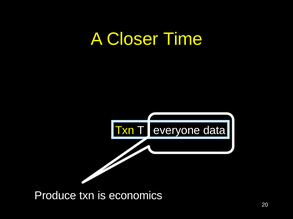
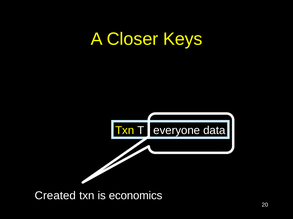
Time: Time -> Keys (183, 39)
Produce: Produce -> Created (55, 196)
